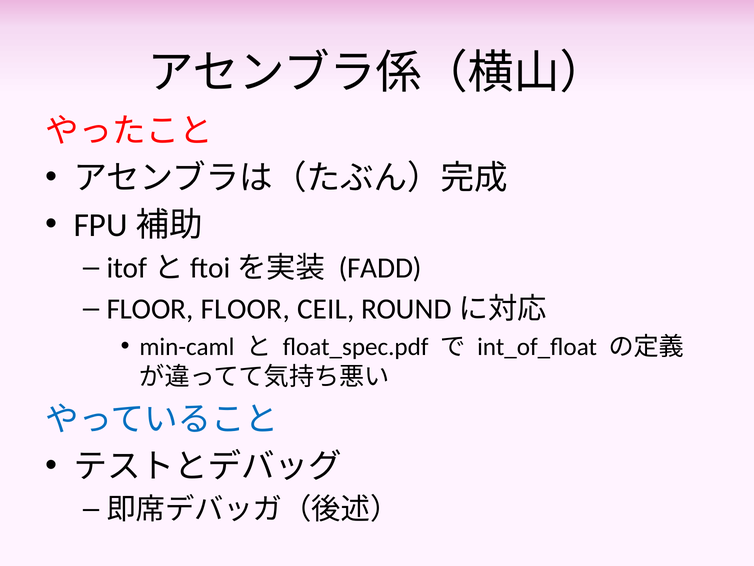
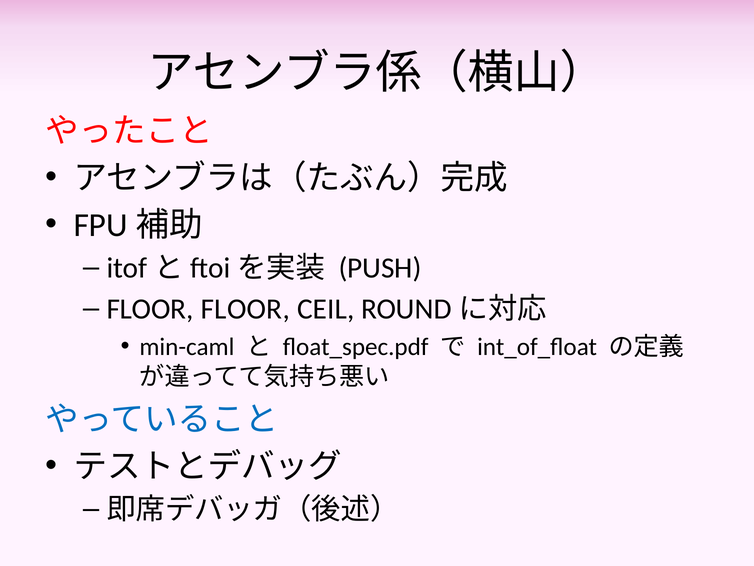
FADD: FADD -> PUSH (380, 268)
